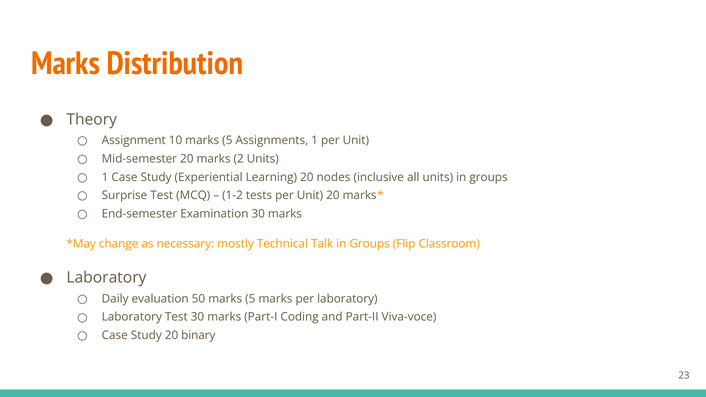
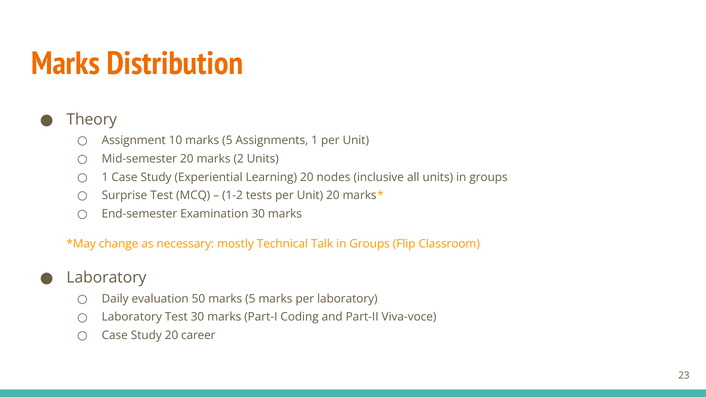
binary: binary -> career (198, 336)
